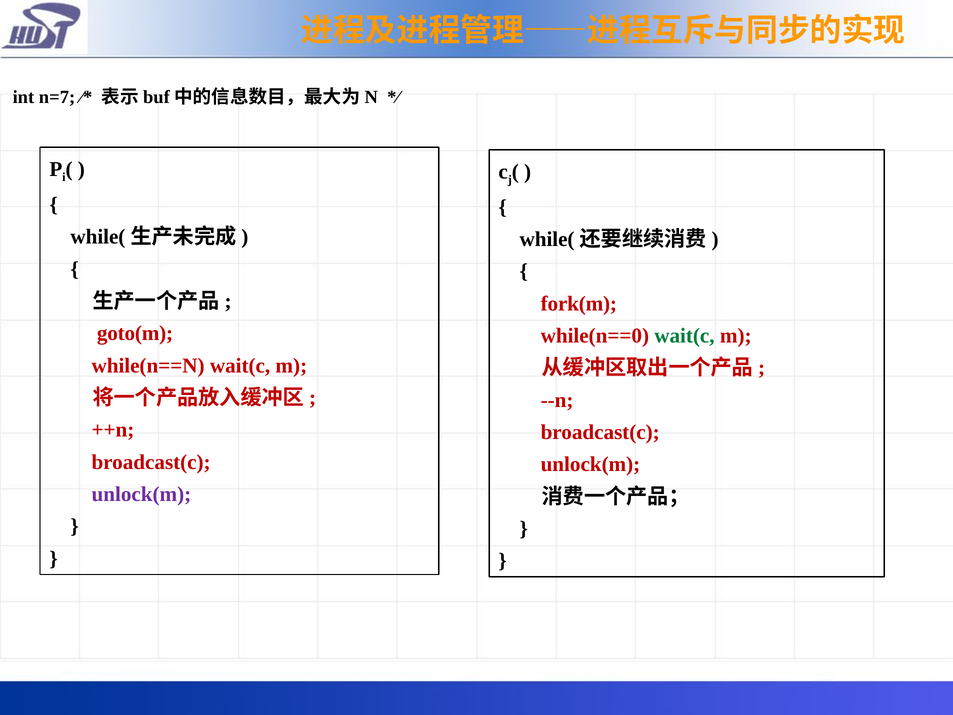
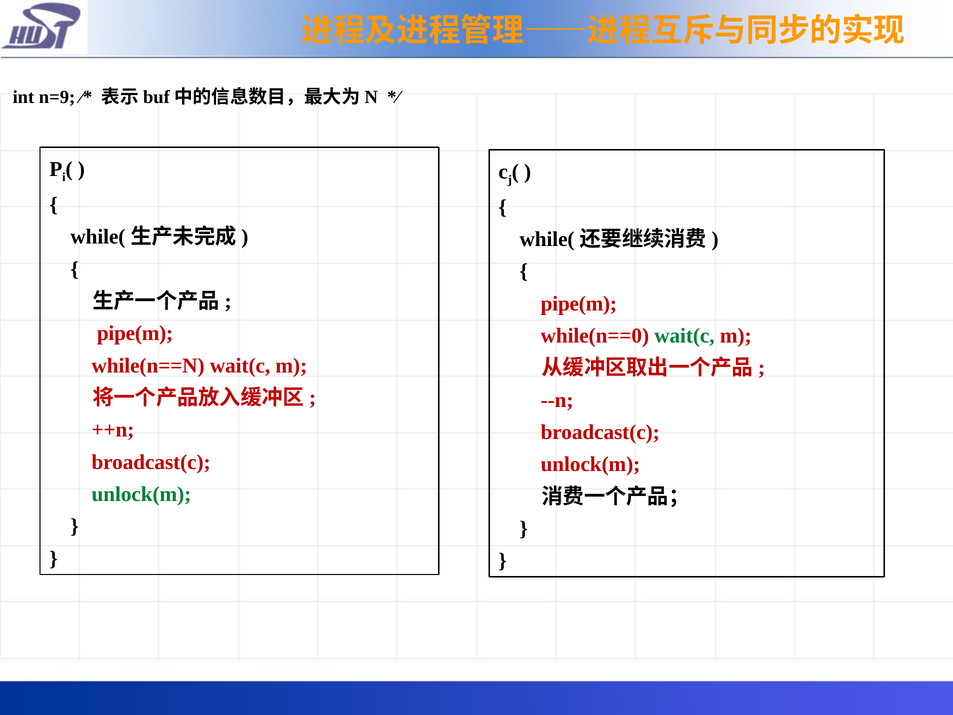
n=7: n=7 -> n=9 (57, 97)
fork(m: fork(m -> pipe(m (579, 304)
goto(m: goto(m -> pipe(m (135, 333)
unlock(m colour: purple -> green (141, 494)
